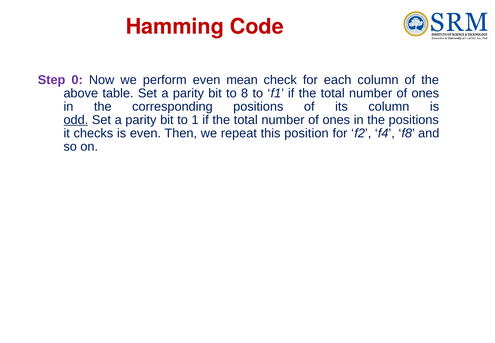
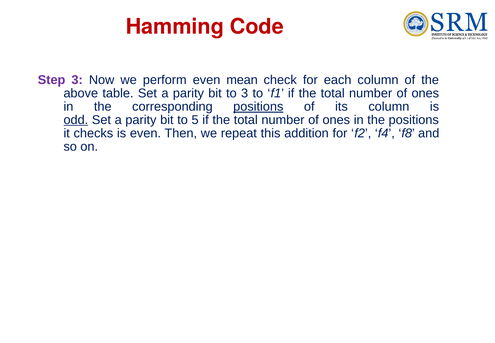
Step 0: 0 -> 3 (77, 80)
to 8: 8 -> 3 (245, 93)
positions underline: none -> present (258, 107)
1: 1 -> 5 (195, 120)
position: position -> addition (306, 133)
